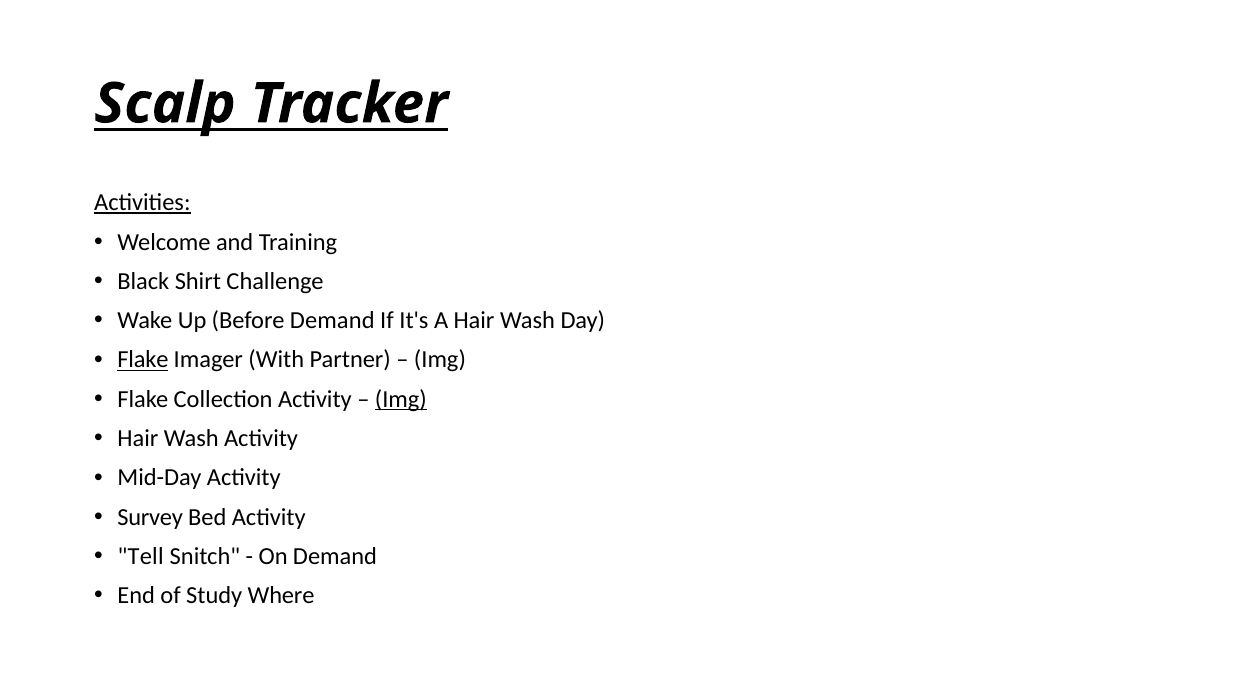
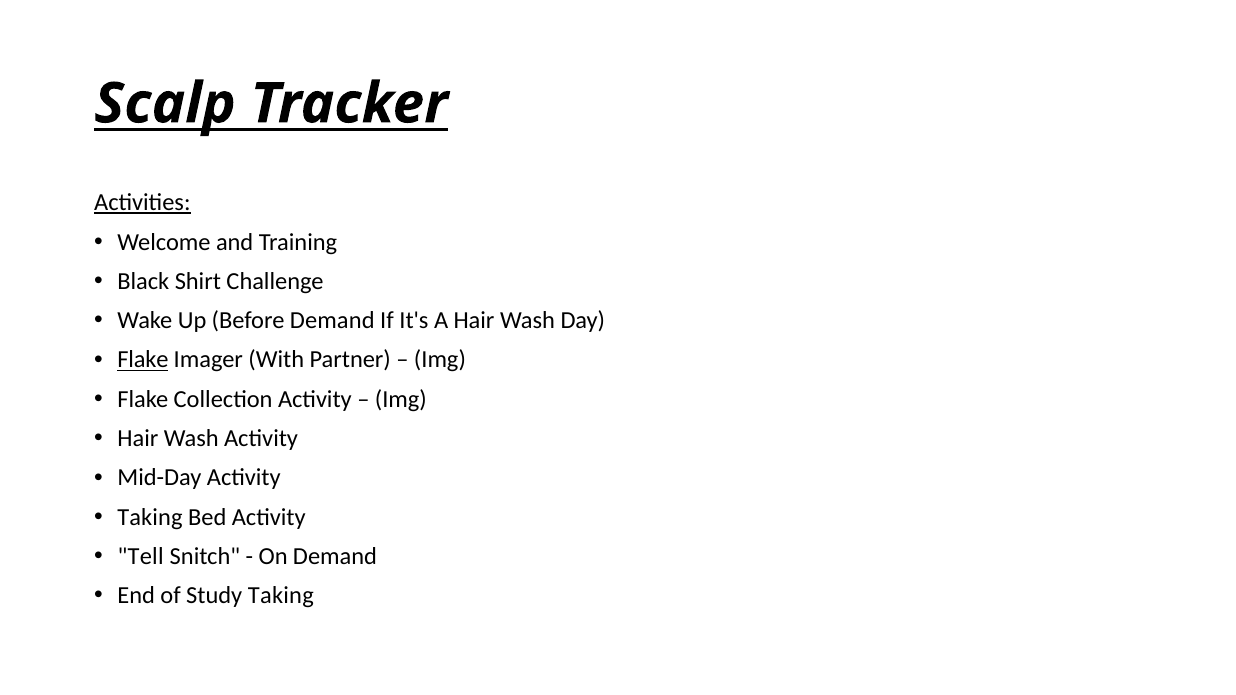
Img underline: present -> none (401, 399)
Survey: Survey -> Taking (150, 517)
Study Where: Where -> Taking (281, 596)
